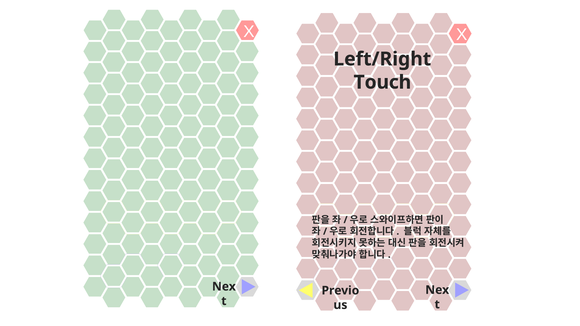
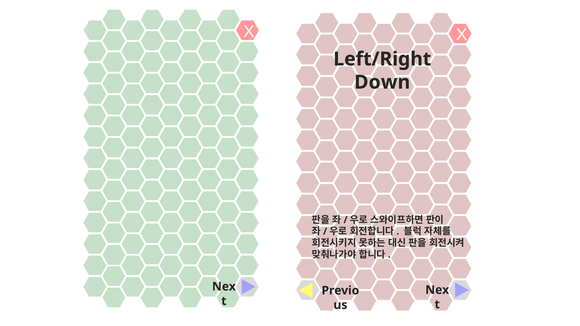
Touch: Touch -> Down (382, 82)
